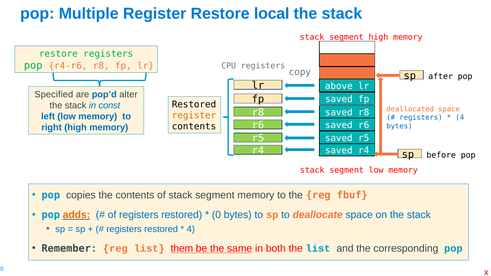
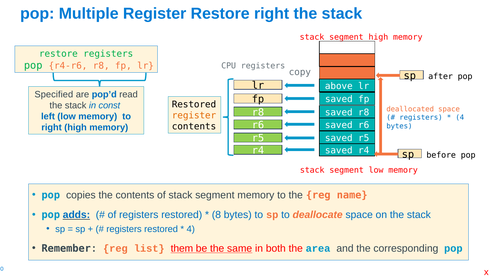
Restore local: local -> right (272, 14)
alter: alter -> read (129, 94)
fbuf: fbuf -> name (352, 195)
adds colour: orange -> blue (76, 215)
0: 0 -> 8 (216, 215)
the list: list -> area (318, 248)
